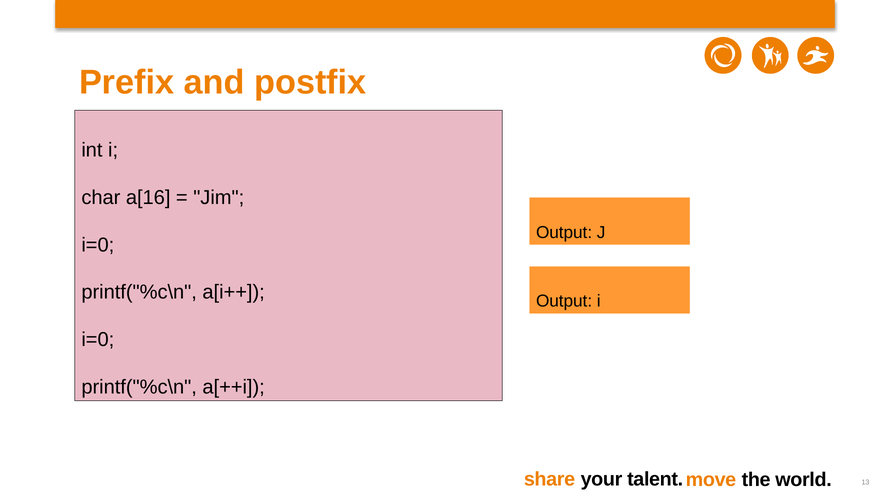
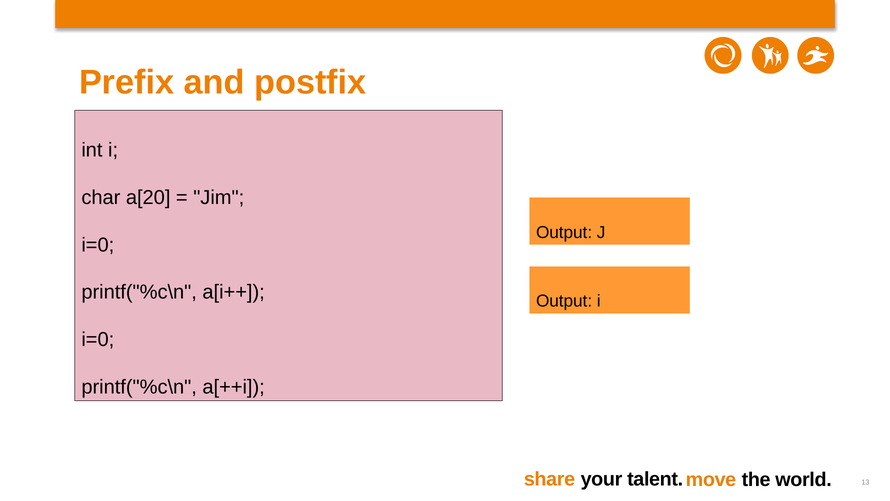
a[16: a[16 -> a[20 (148, 197)
